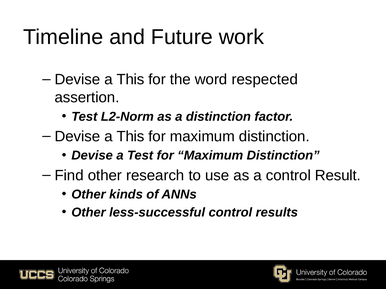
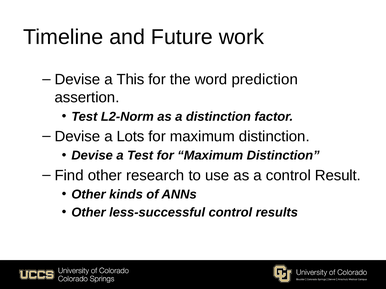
respected: respected -> prediction (265, 80)
This: This -> Lots (130, 137)
